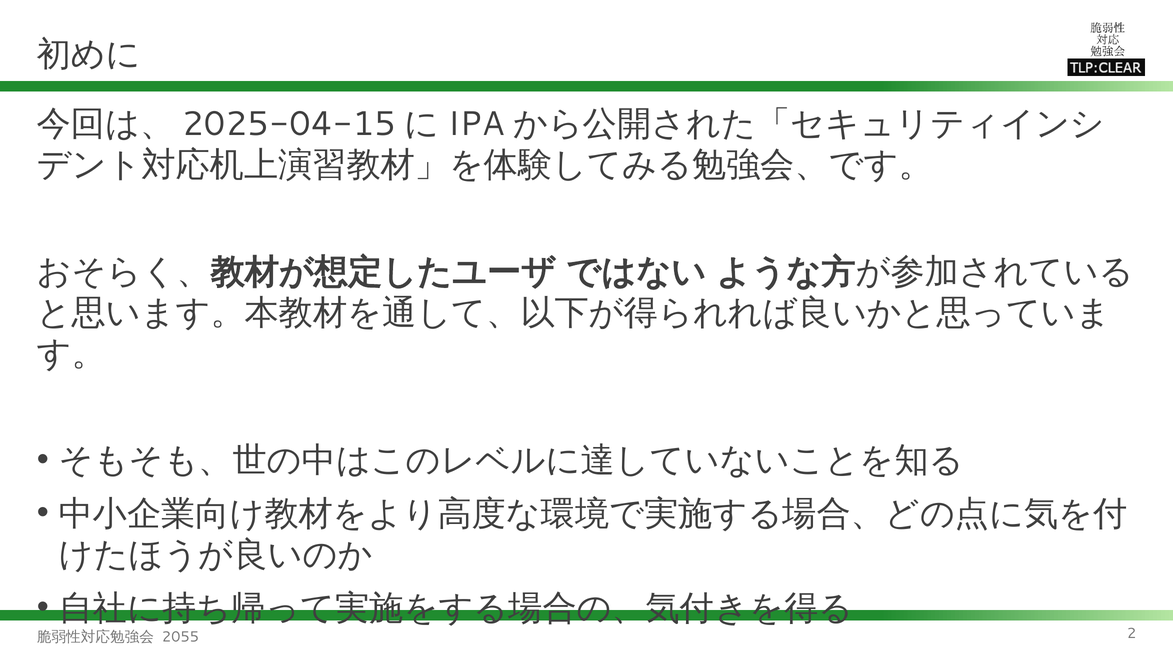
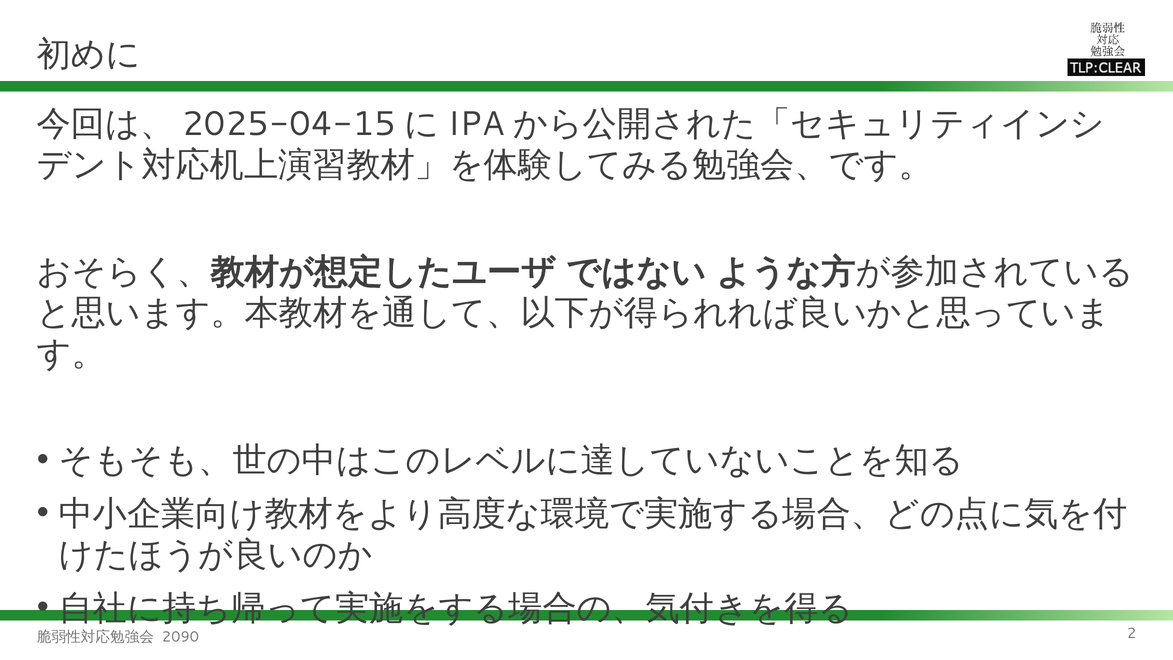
2055: 2055 -> 2090 (180, 637)
